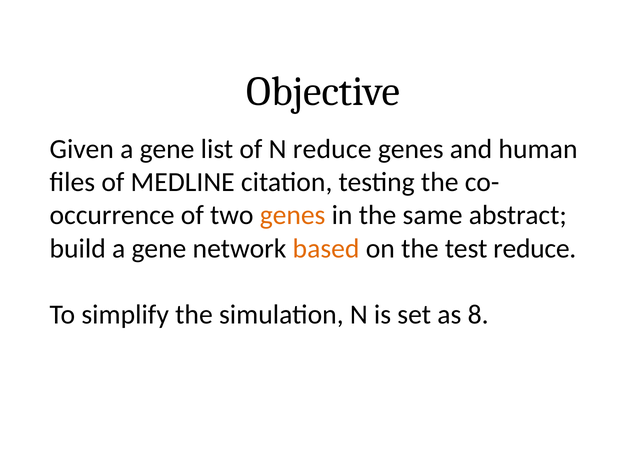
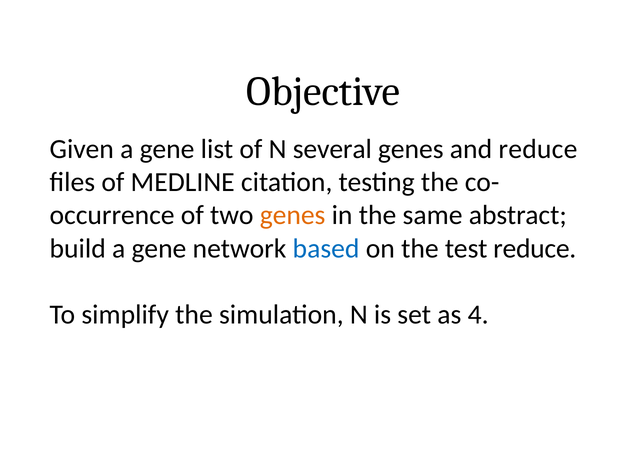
N reduce: reduce -> several (332, 149)
and human: human -> reduce (538, 149)
based colour: orange -> blue (326, 249)
8: 8 -> 4 (478, 315)
